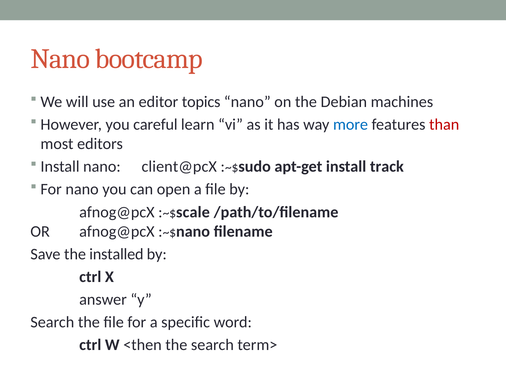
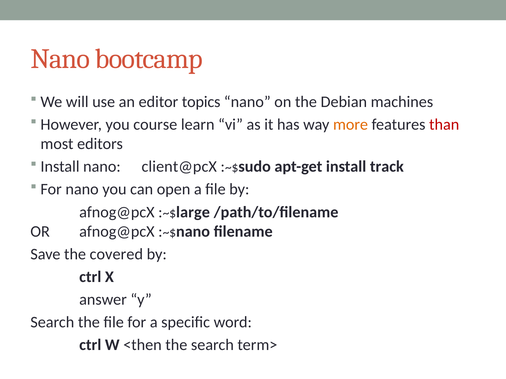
careful: careful -> course (155, 125)
more colour: blue -> orange (351, 125)
scale: scale -> large (193, 212)
installed: installed -> covered (116, 254)
